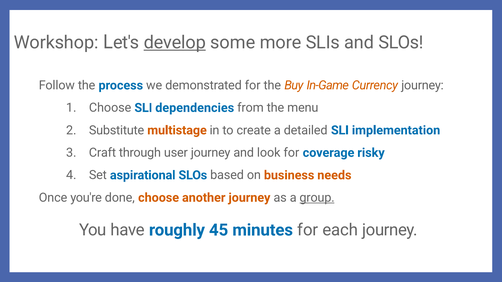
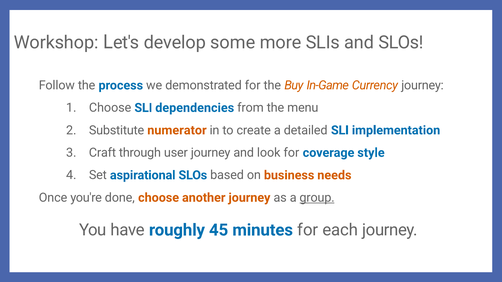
develop underline: present -> none (175, 42)
multistage: multistage -> numerator (177, 130)
risky: risky -> style (371, 153)
